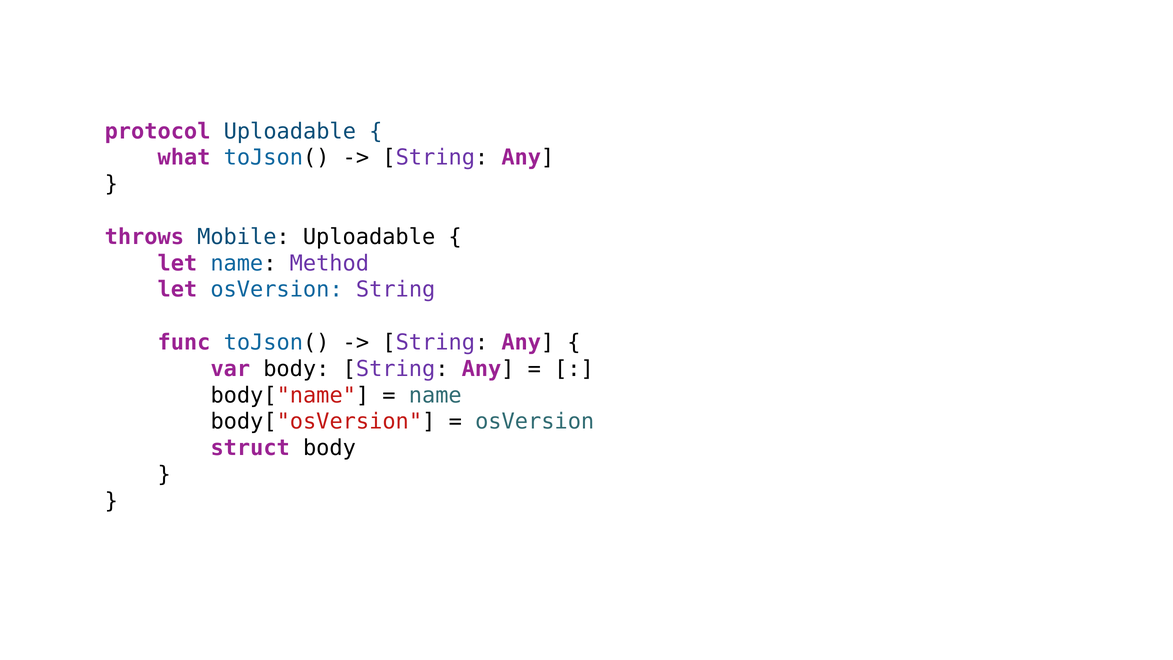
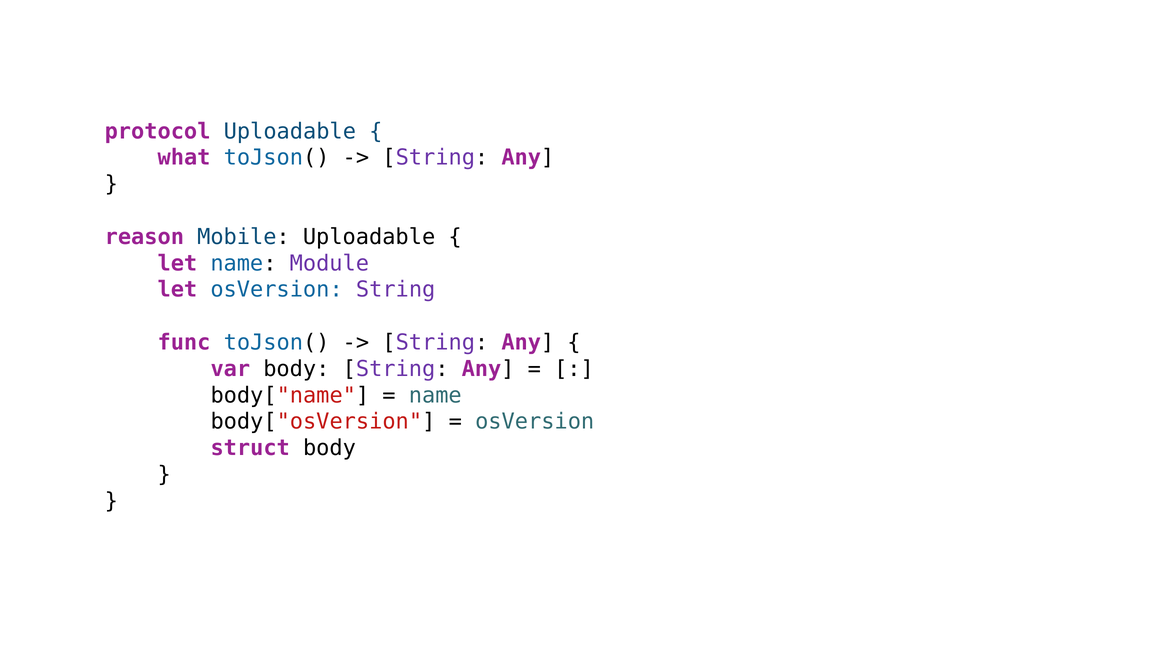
throws: throws -> reason (144, 237)
Method: Method -> Module (329, 263)
